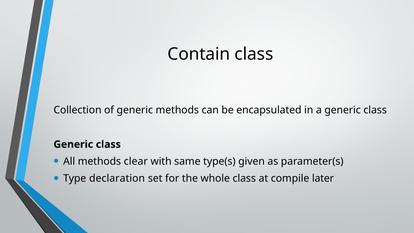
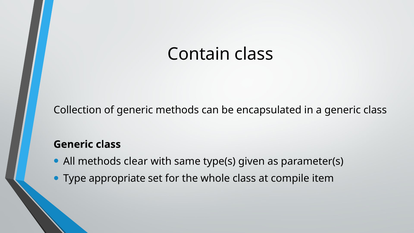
declaration: declaration -> appropriate (117, 178)
later: later -> item (323, 178)
